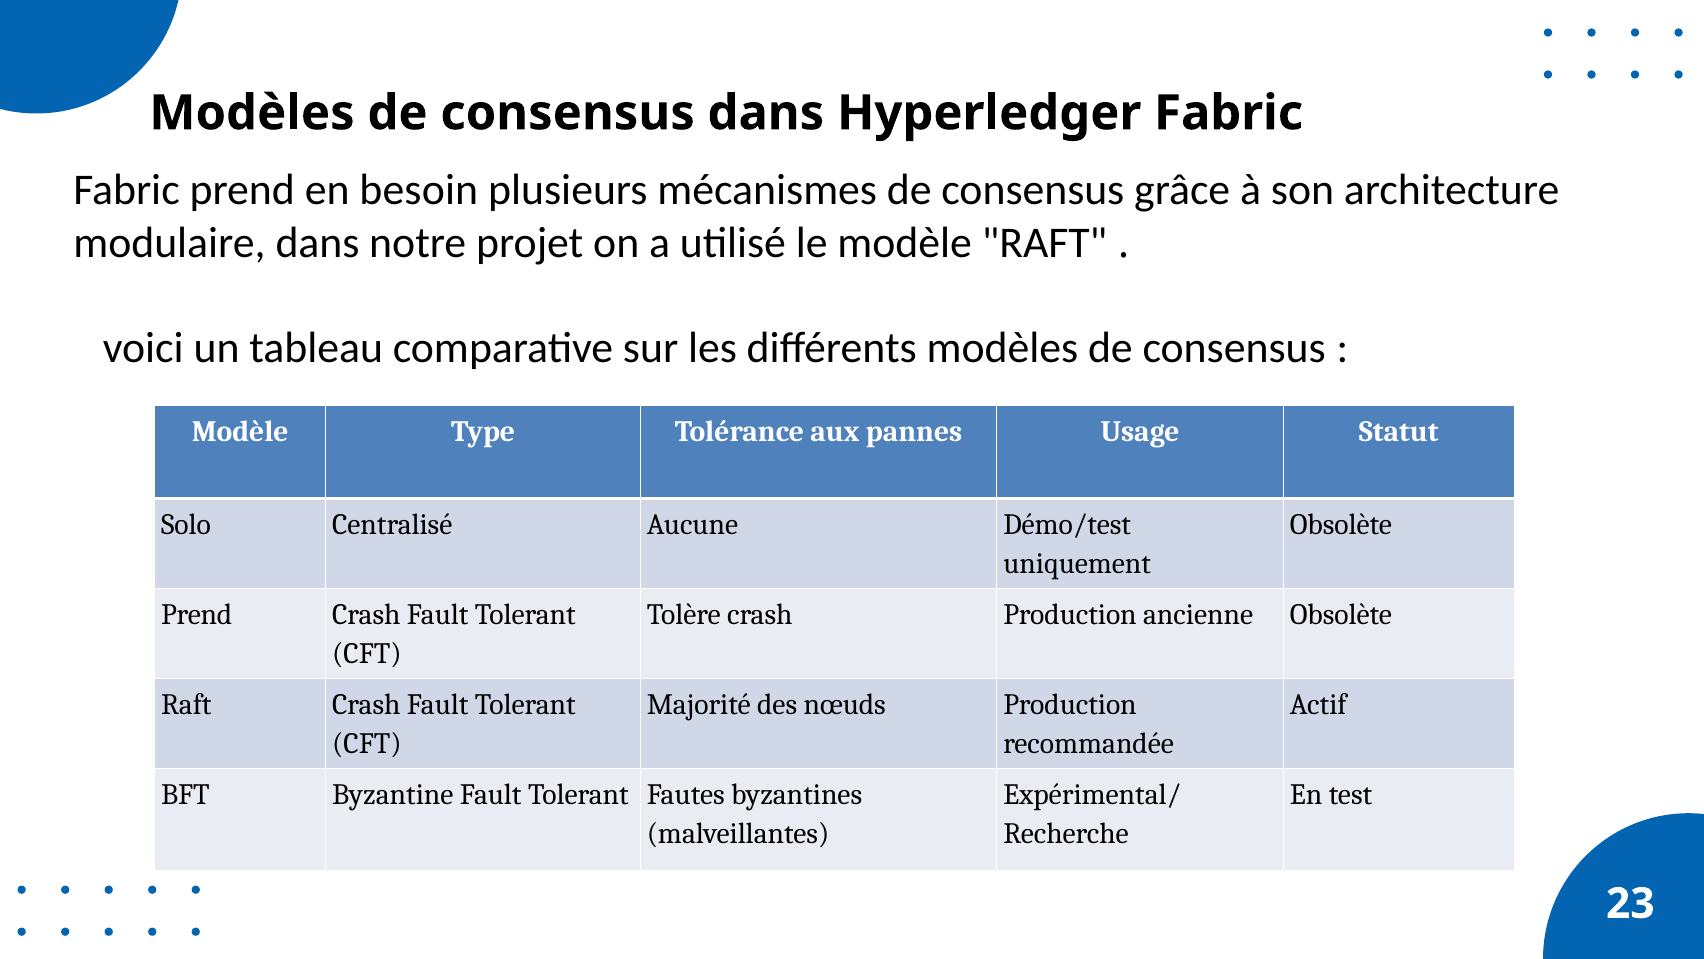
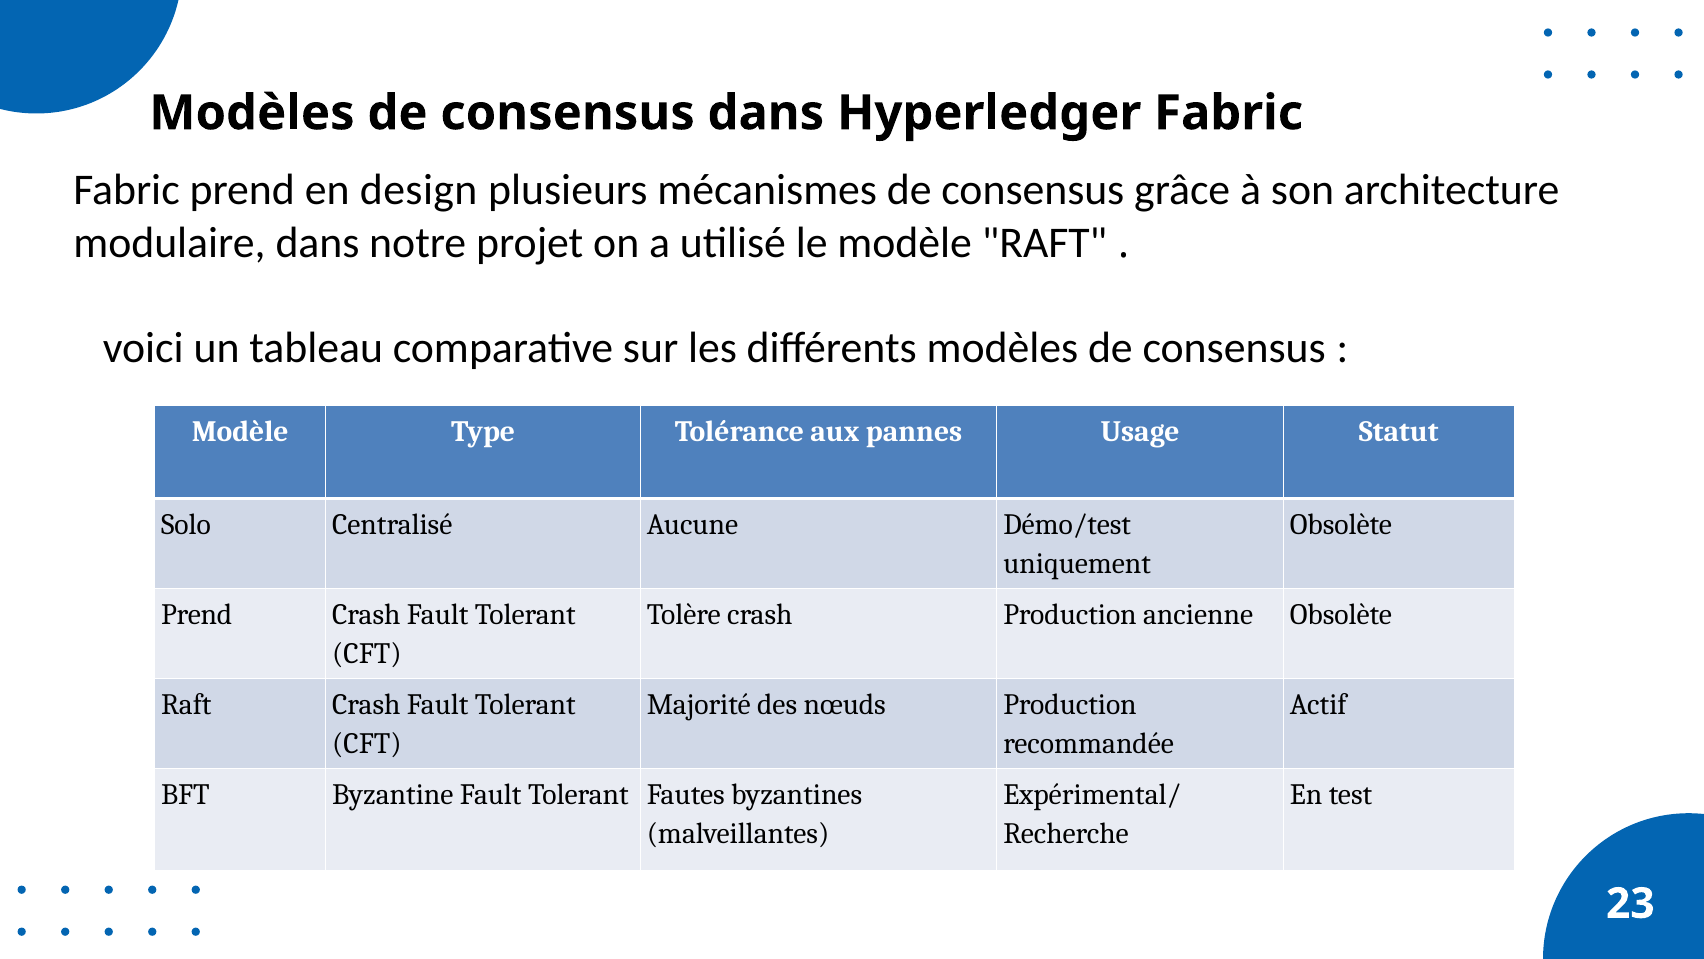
besoin: besoin -> design (419, 190)
